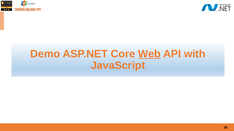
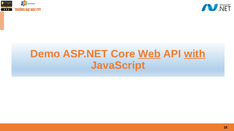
with underline: none -> present (195, 54)
